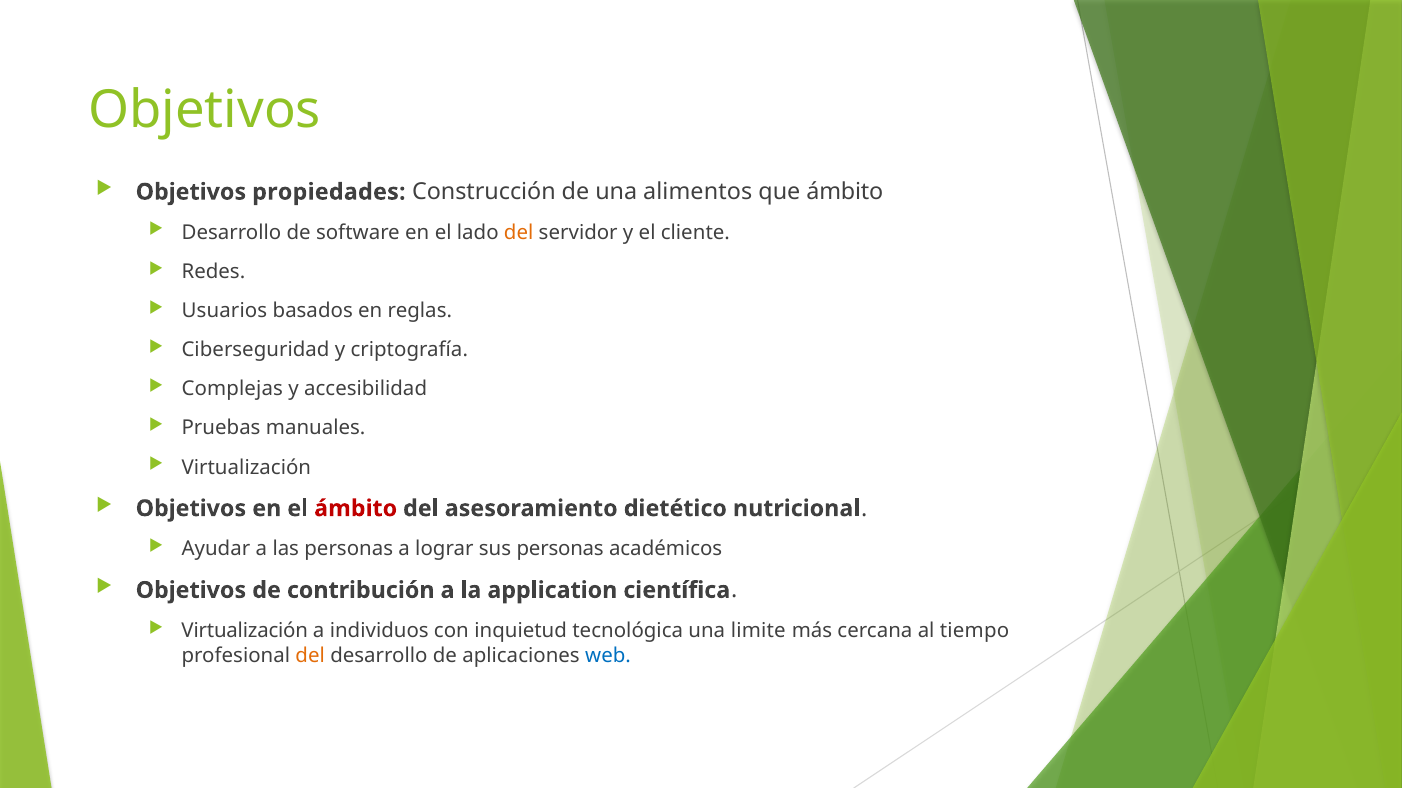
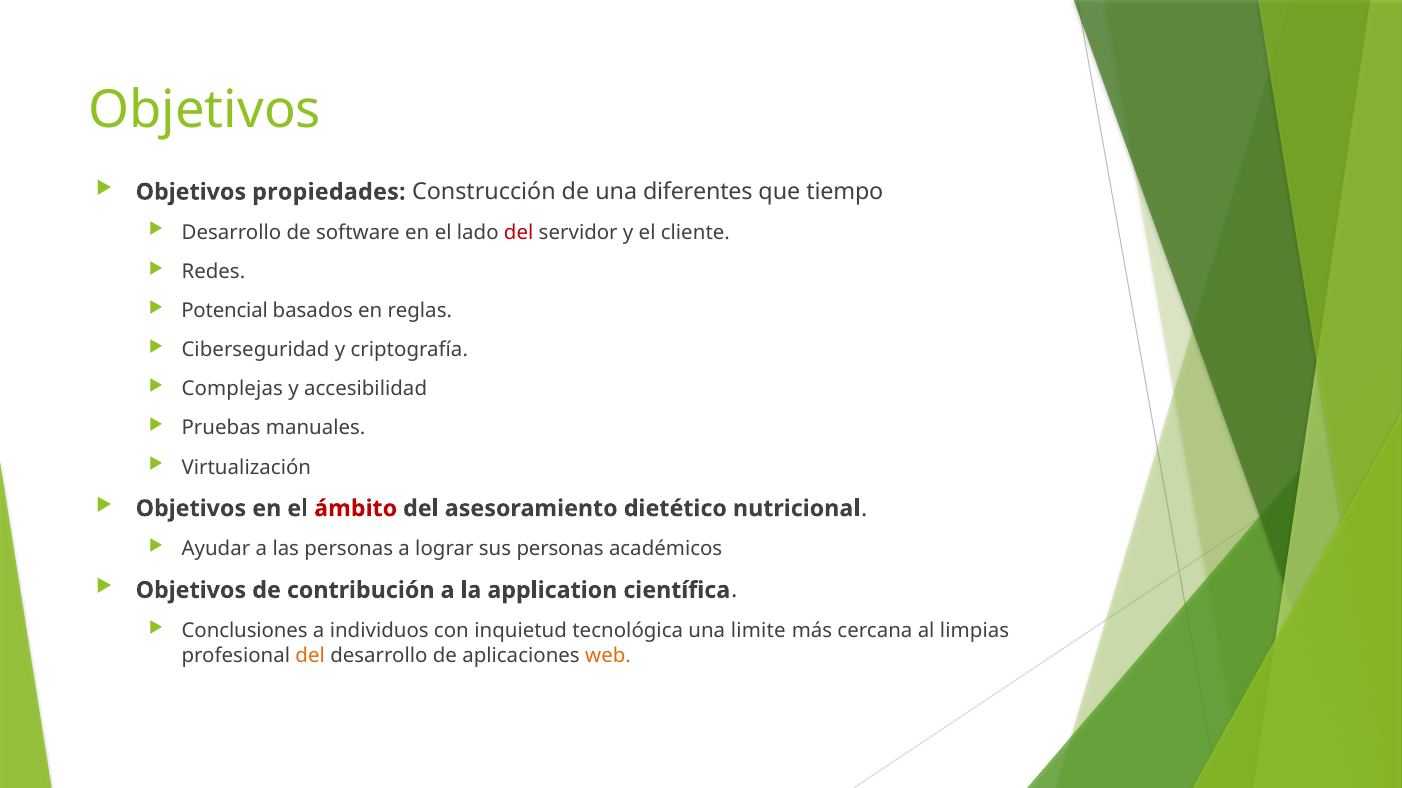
alimentos: alimentos -> diferentes (698, 192)
que ámbito: ámbito -> tiempo (845, 192)
del colour: orange -> red (519, 233)
Usuarios: Usuarios -> Potencial (225, 311)
Virtualización: Virtualización -> Conclusiones (245, 631)
tiempo: tiempo -> limpias (975, 631)
web colour: blue -> orange (608, 656)
